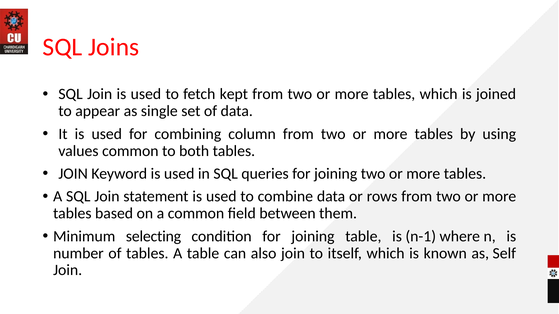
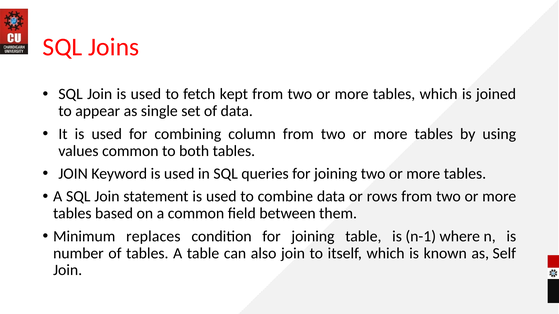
selecting: selecting -> replaces (153, 237)
